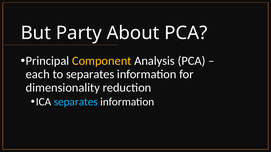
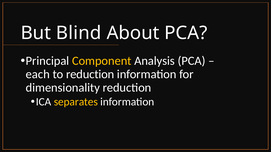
Party: Party -> Blind (79, 33)
to separates: separates -> reduction (90, 74)
separates colour: light blue -> yellow (76, 102)
